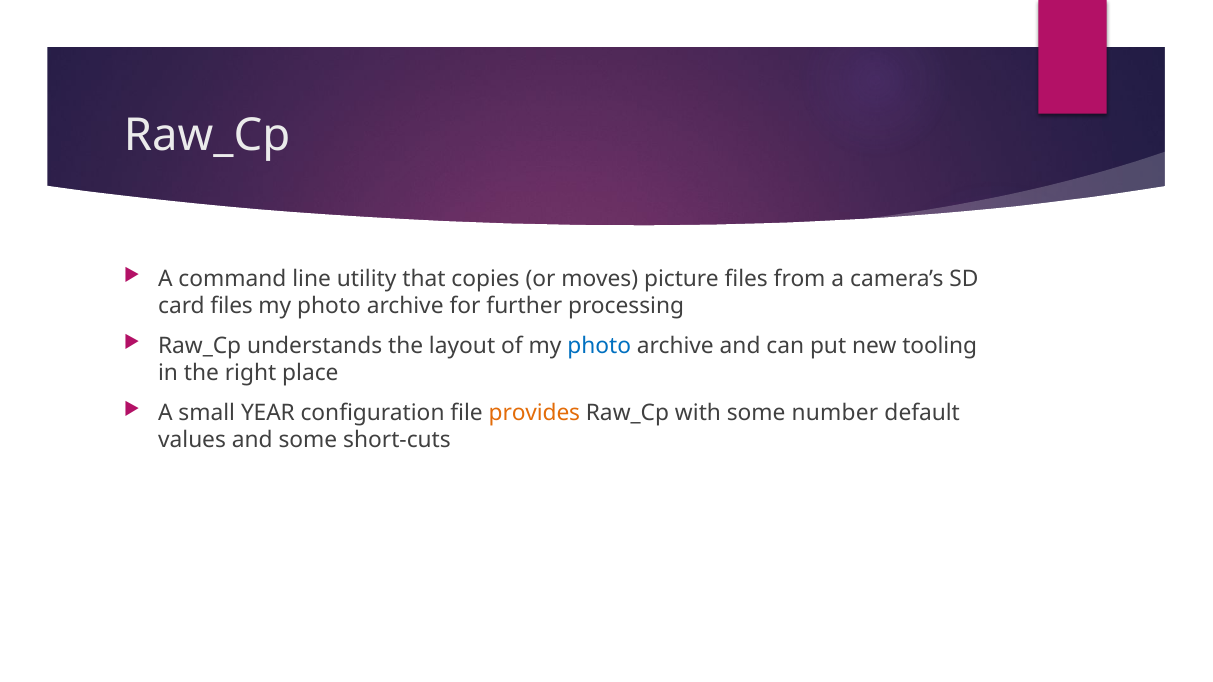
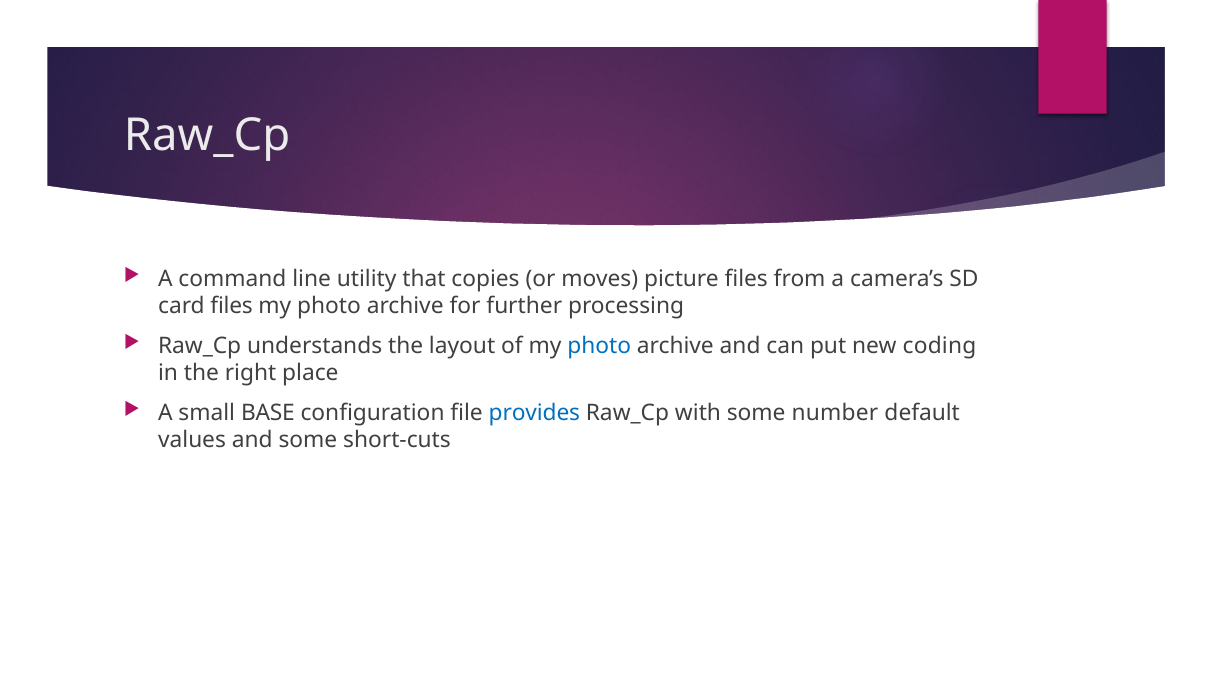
tooling: tooling -> coding (940, 346)
YEAR: YEAR -> BASE (268, 413)
provides colour: orange -> blue (534, 413)
